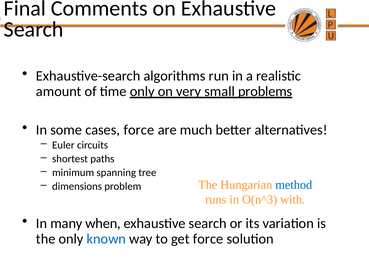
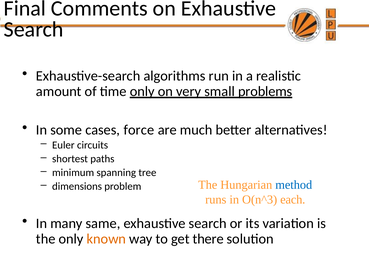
with: with -> each (293, 200)
when: when -> same (103, 224)
known colour: blue -> orange (106, 240)
get force: force -> there (208, 240)
